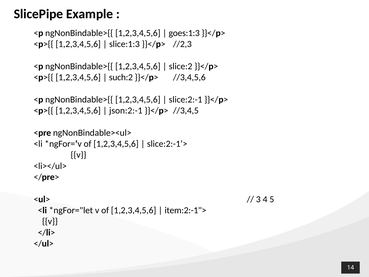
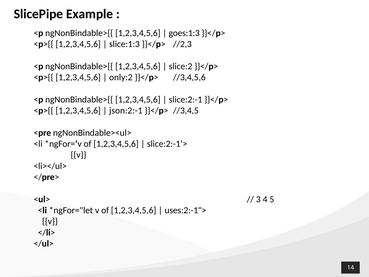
such:2: such:2 -> only:2 (121, 77)
item:2:-1">: item:2:-1"> -> uses:2:-1"> (185, 210)
